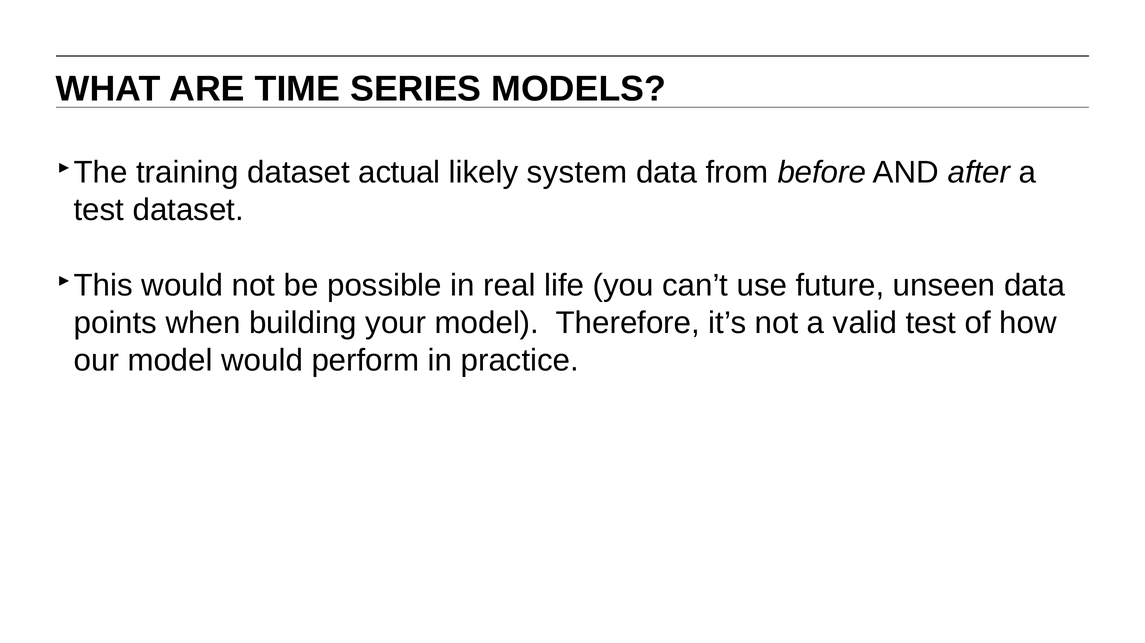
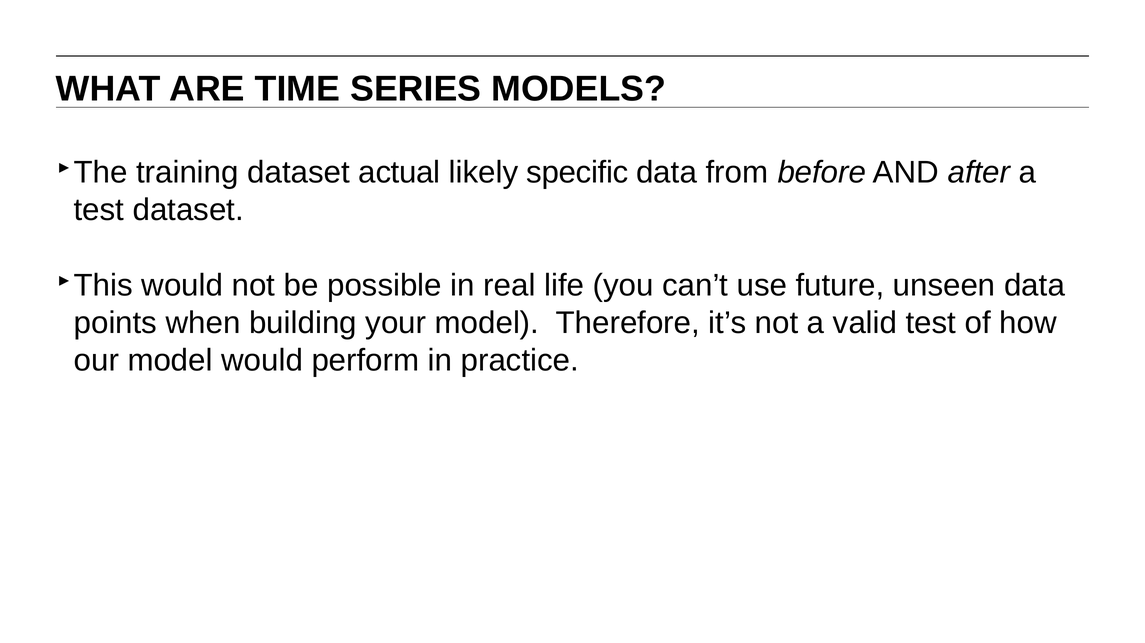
system: system -> specific (577, 172)
